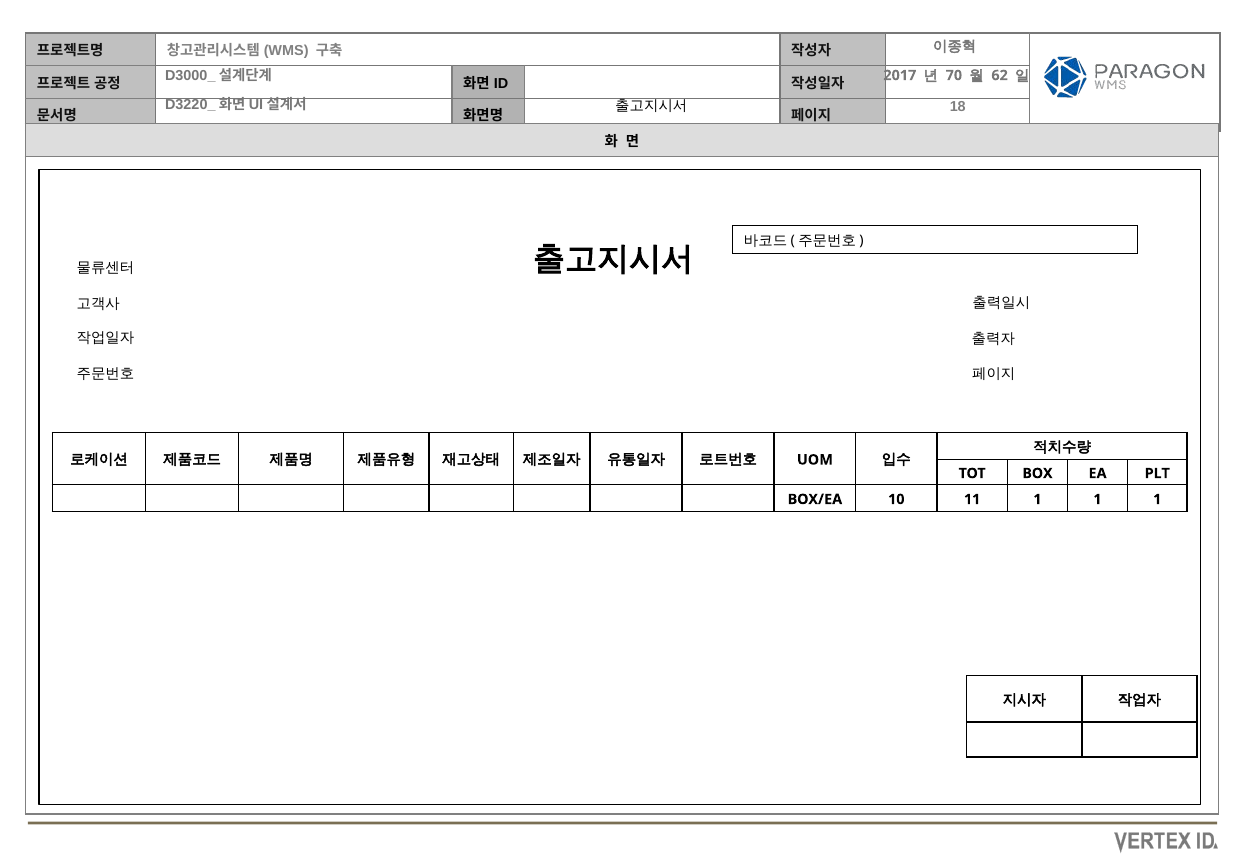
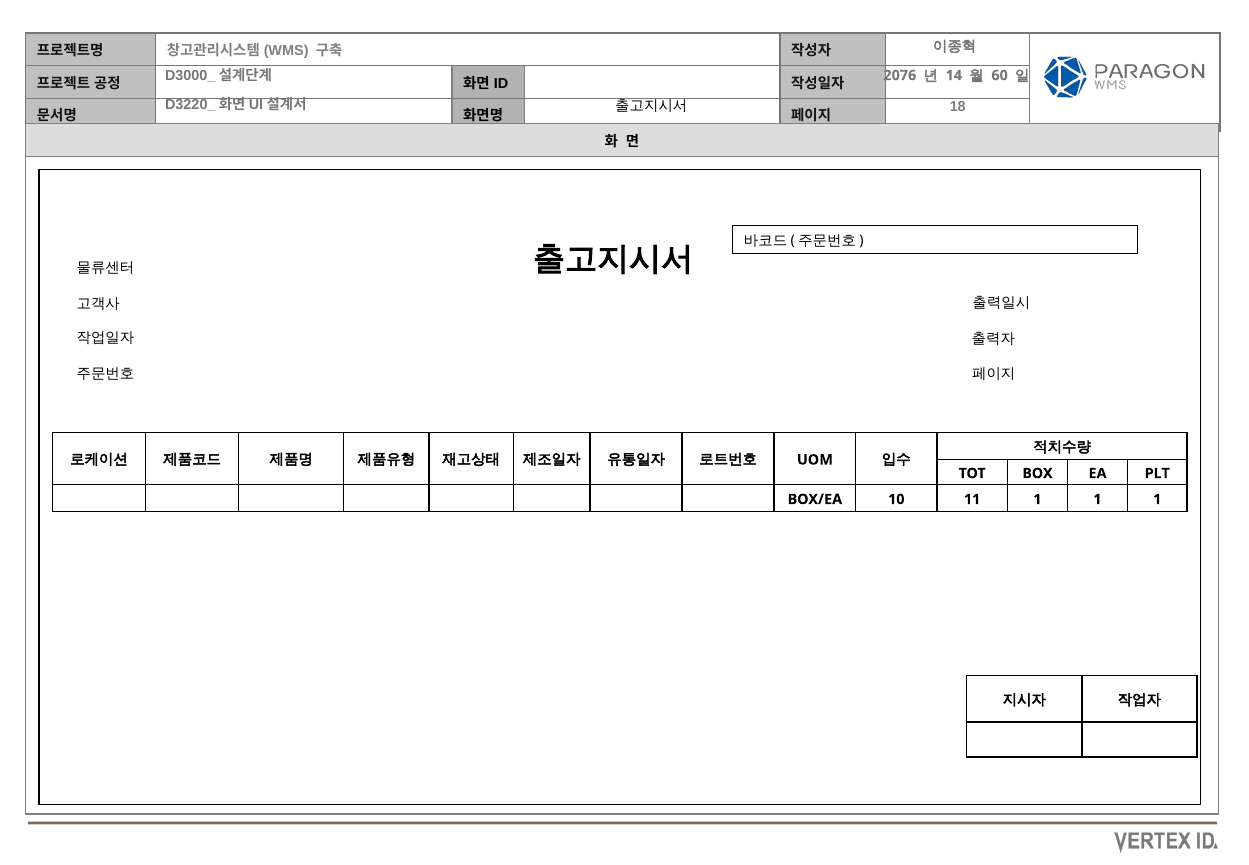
2017: 2017 -> 2076 (900, 75)
70: 70 -> 14 (954, 75)
62: 62 -> 60 (1000, 75)
